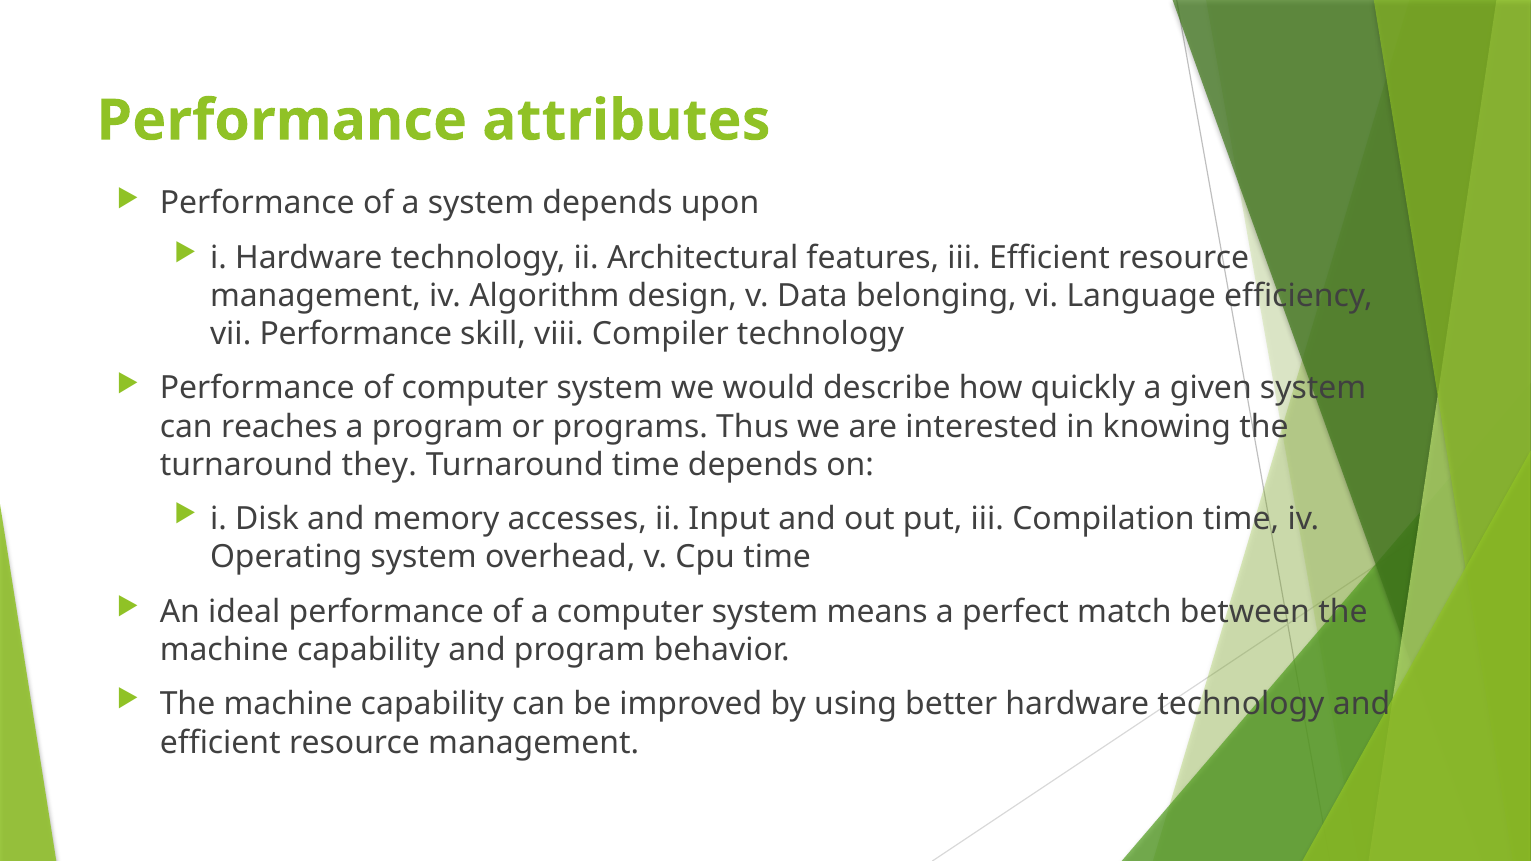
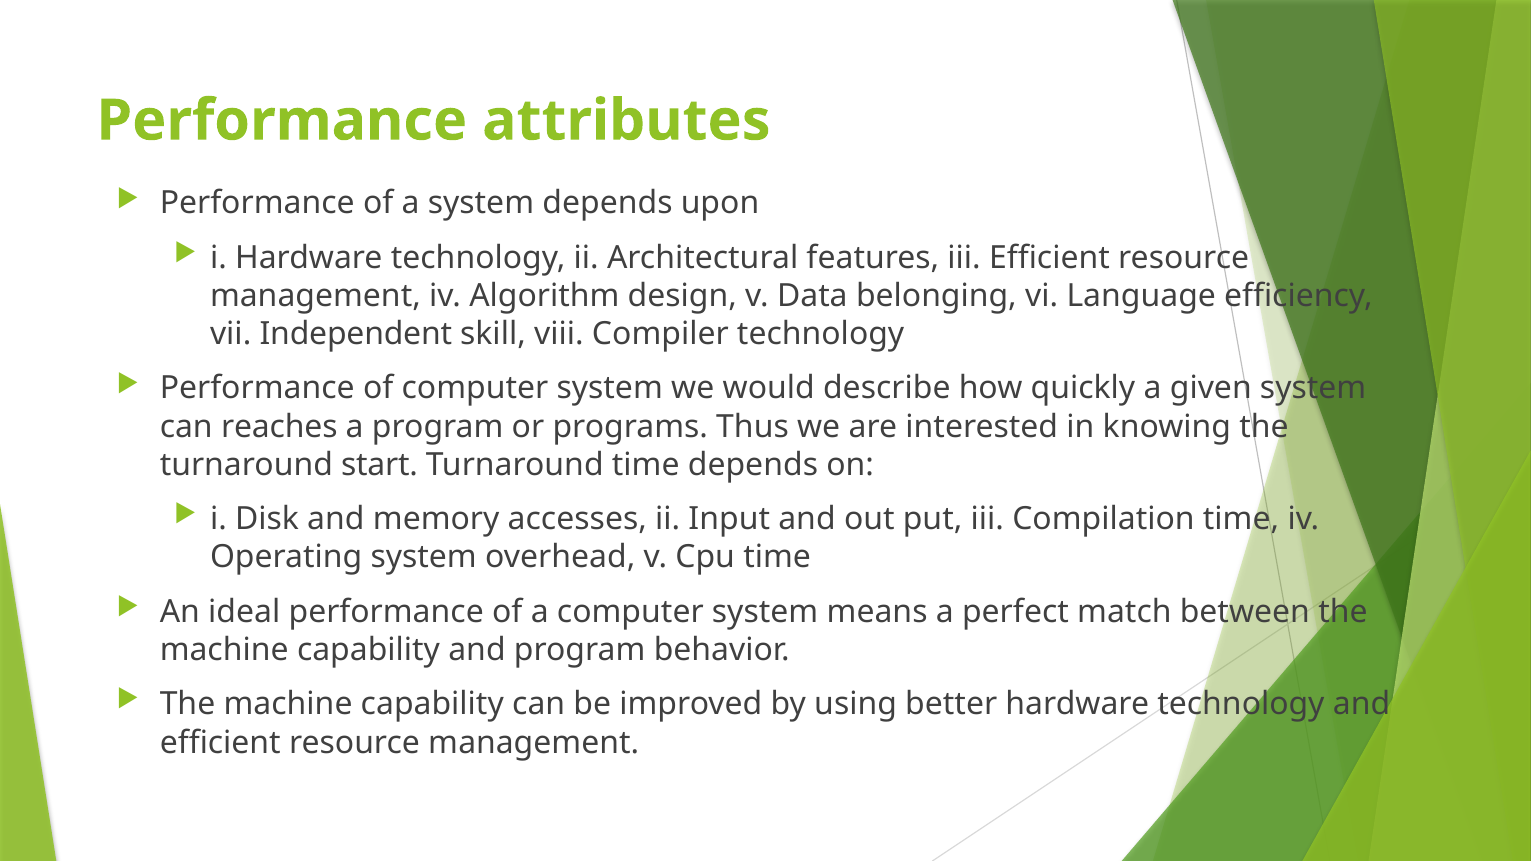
vii Performance: Performance -> Independent (356, 334)
they: they -> start (380, 465)
